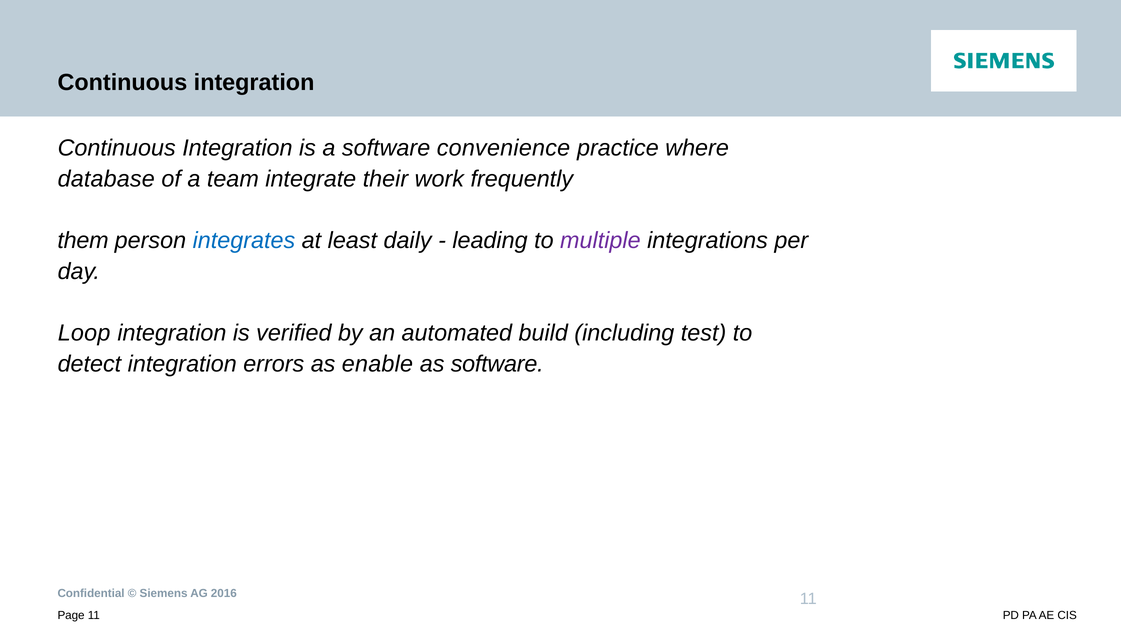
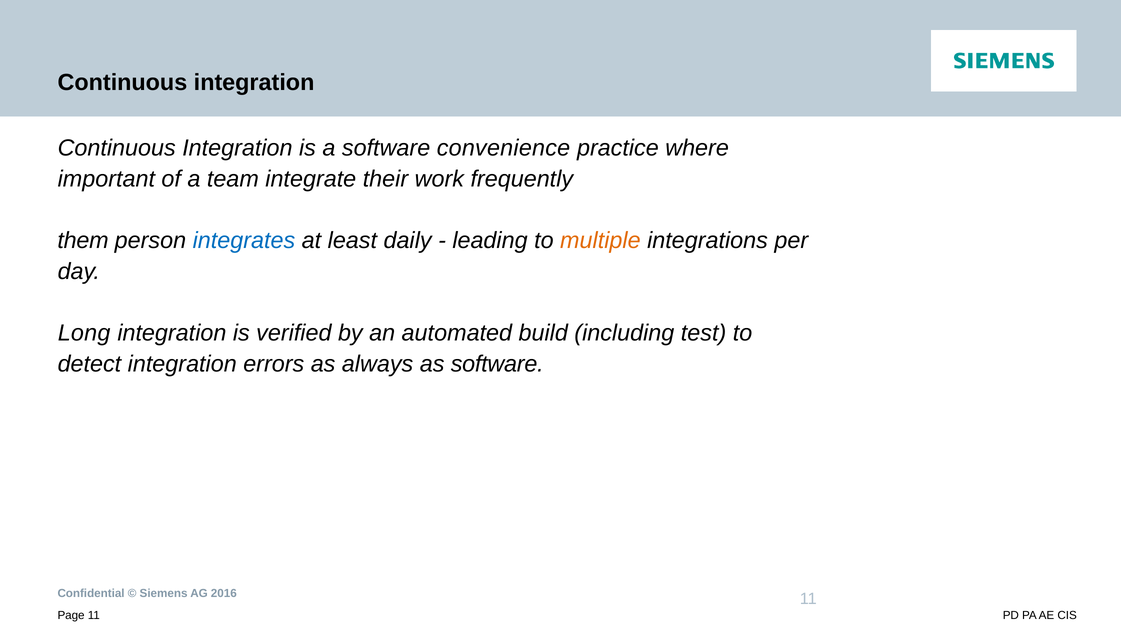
database: database -> important (106, 179)
multiple colour: purple -> orange (600, 241)
Loop: Loop -> Long (84, 333)
enable: enable -> always (378, 364)
